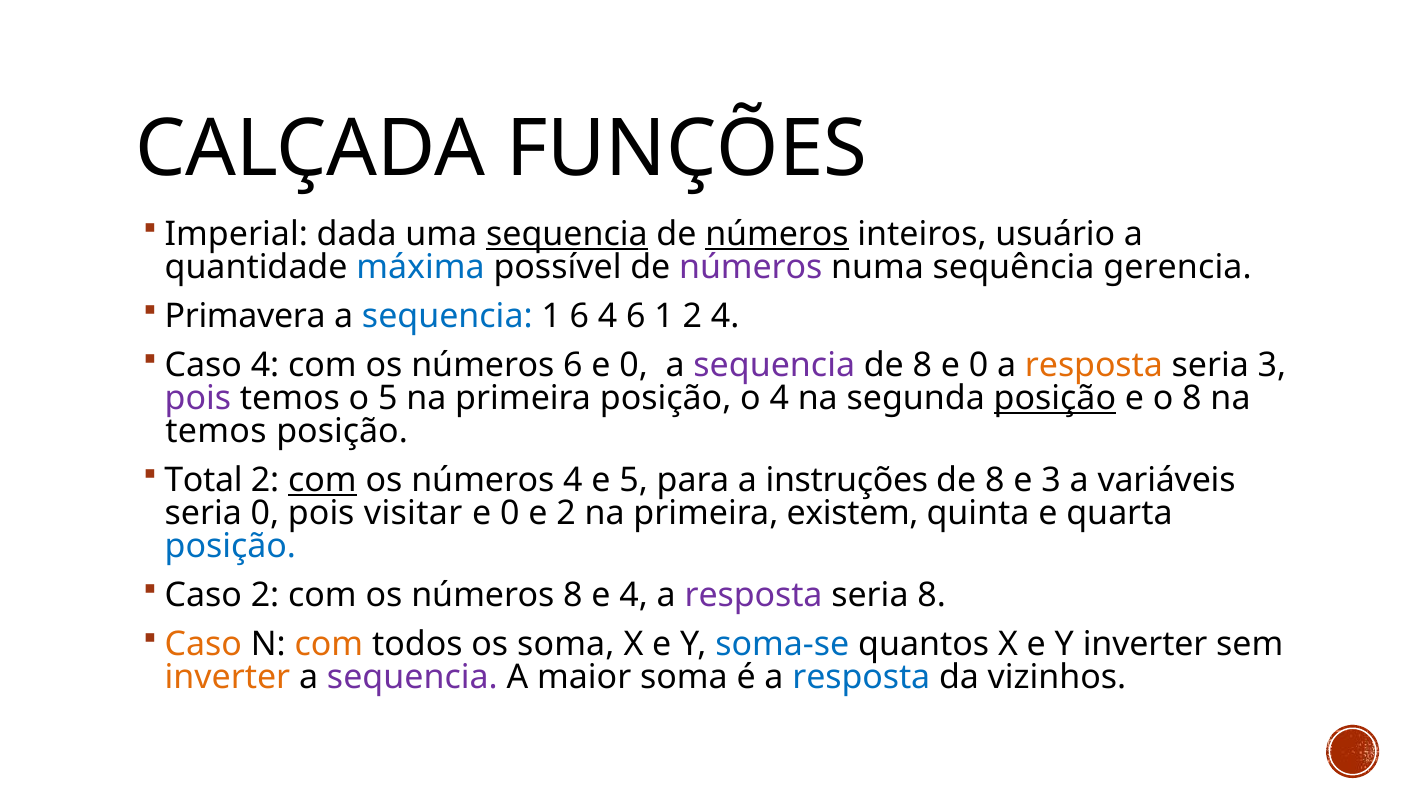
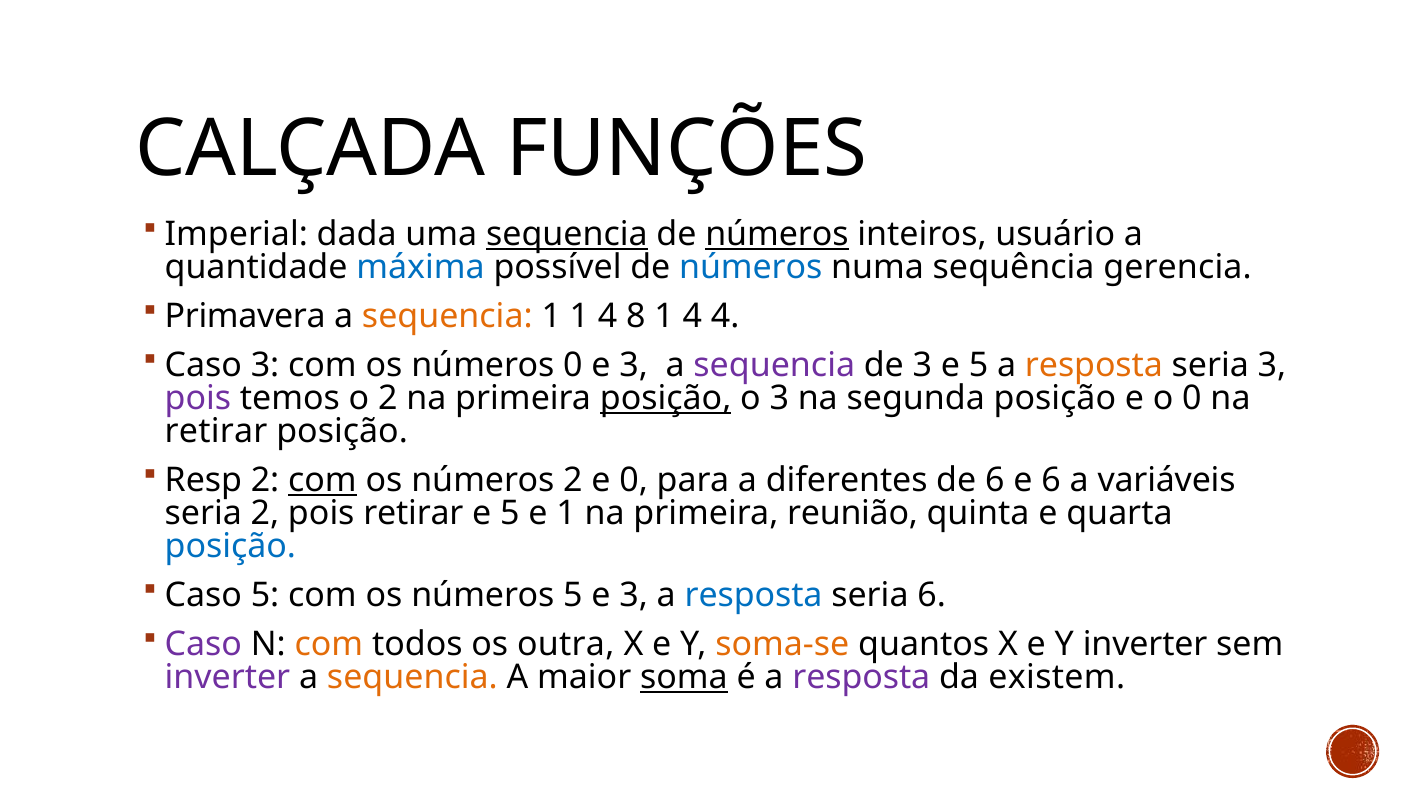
números colour: purple -> blue (751, 268)
sequencia colour: blue -> orange (447, 316)
1 6: 6 -> 1 (579, 316)
4 6: 6 -> 8 (636, 316)
2: 2 -> 4 (692, 316)
Caso 4: 4 -> 3 (265, 365)
números 6: 6 -> 0 (573, 365)
0: 0 -> 3 (634, 365)
8: 8 -> 3 (922, 365)
0: 0 -> 5 (979, 365)
o 5: 5 -> 2 (388, 398)
posição underline: none -> present (666, 398)
o 4: 4 -> 3 (779, 398)
posição underline: present -> none (1055, 398)
o 8: 8 -> 0 (1192, 398)
temos: temos -> retirar (216, 431)
Total: Total -> Resp (203, 480)
números 4: 4 -> 2 (573, 480)
e 5: 5 -> 0 (634, 480)
instruções: instruções -> diferentes (847, 480)
8: 8 -> 6 (995, 480)
e 3: 3 -> 6 (1051, 480)
seria 0: 0 -> 2 (265, 513)
pois visitar: visitar -> retirar (413, 513)
0: 0 -> 5 (510, 513)
e 2: 2 -> 1 (566, 513)
existem: existem -> reunião (853, 513)
Caso 2: 2 -> 5 (265, 595)
números 8: 8 -> 5 (573, 595)
4: 4 -> 3 (634, 595)
resposta colour: purple -> blue (754, 595)
seria 8: 8 -> 6 (932, 595)
Caso colour: orange -> purple (203, 644)
os soma: soma -> outra (566, 644)
soma-se colour: blue -> orange (782, 644)
inverter colour: orange -> purple (227, 677)
sequencia colour: purple -> orange (412, 677)
soma underline: none -> present (684, 677)
resposta colour: blue -> purple (861, 677)
vizinhos: vizinhos -> existem (1057, 677)
